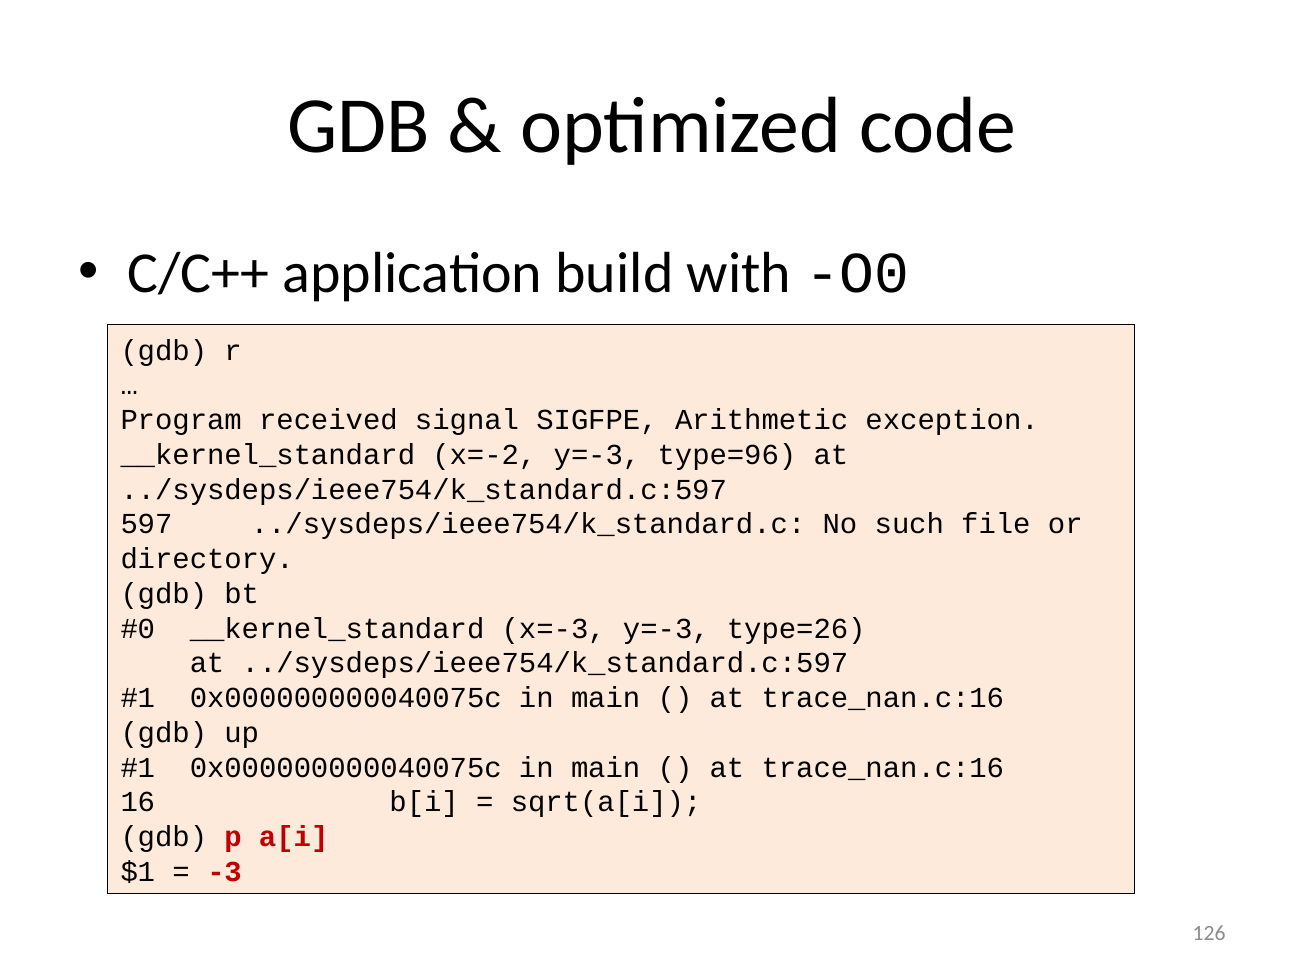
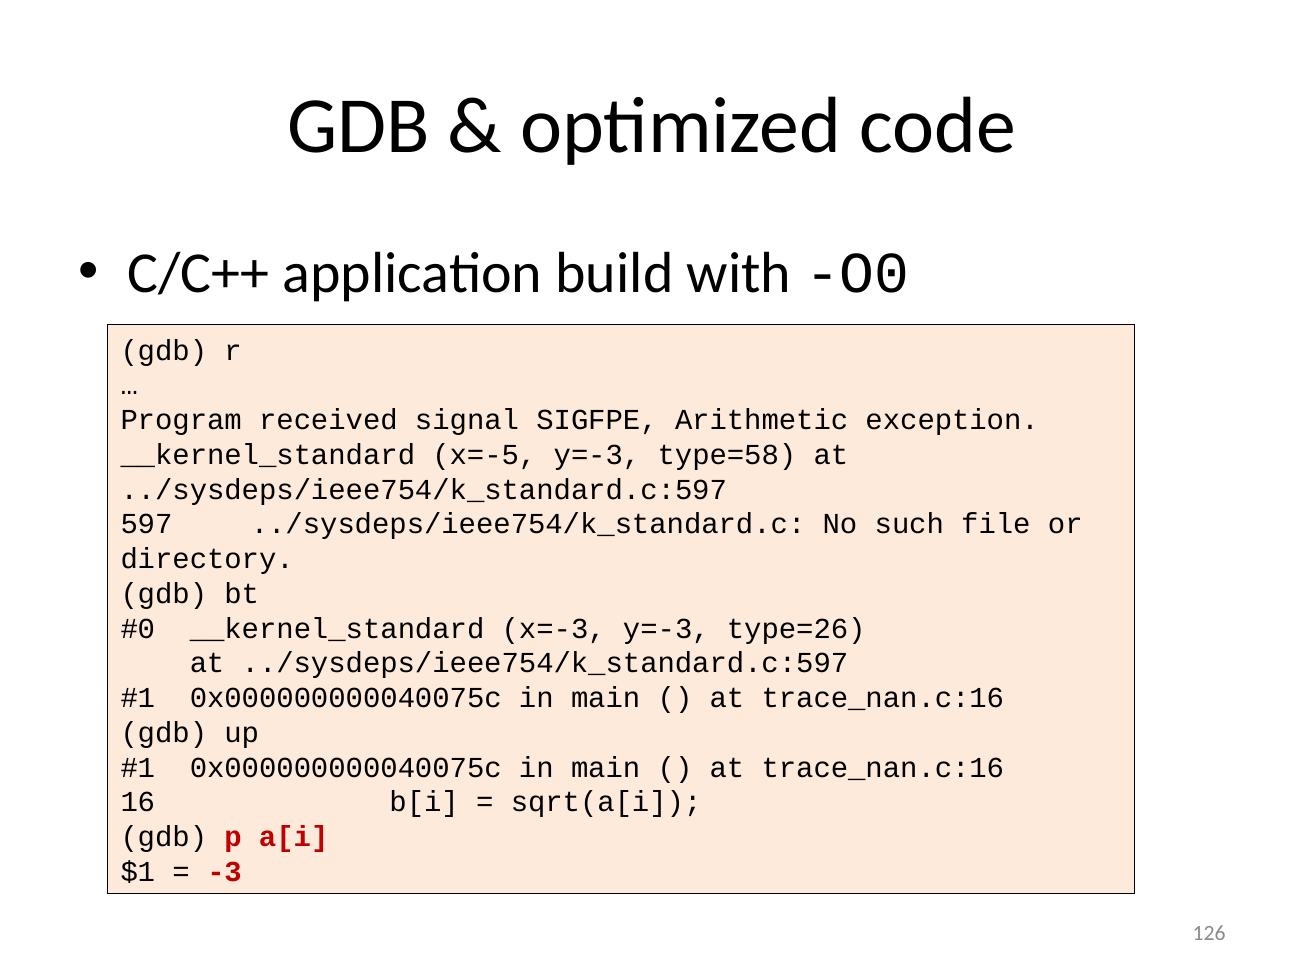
x=-2: x=-2 -> x=-5 (484, 455)
type=96: type=96 -> type=58 (727, 455)
